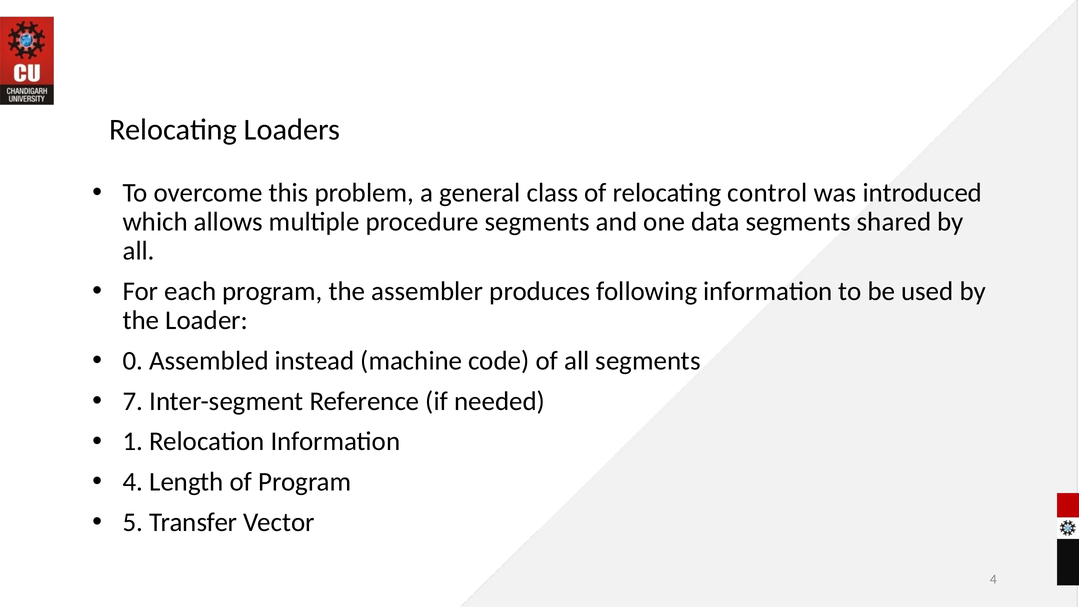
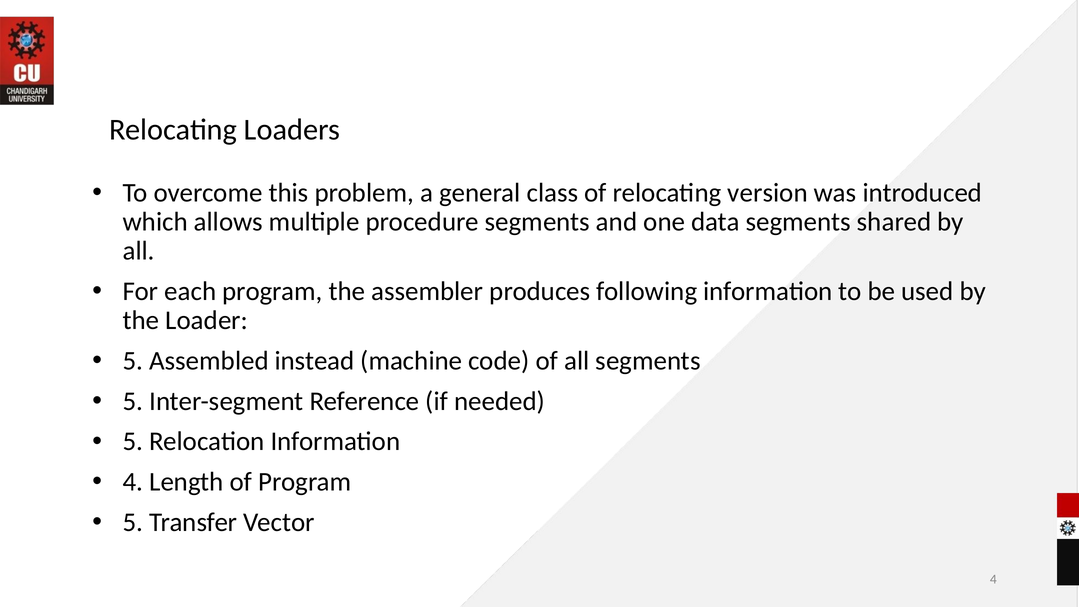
control: control -> version (768, 193)
0: 0 -> 5 (133, 361)
7: 7 -> 5 (133, 401)
1: 1 -> 5 (133, 441)
